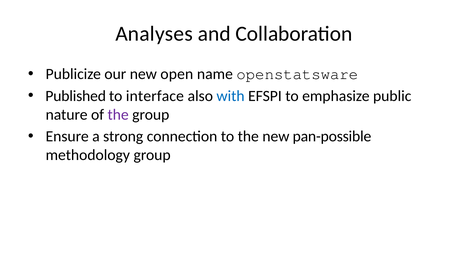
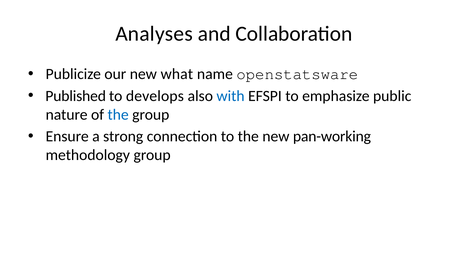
open: open -> what (177, 74)
interface: interface -> develops (155, 96)
the colour: purple -> blue (118, 115)
pan-possible: pan-possible -> pan-working (332, 137)
